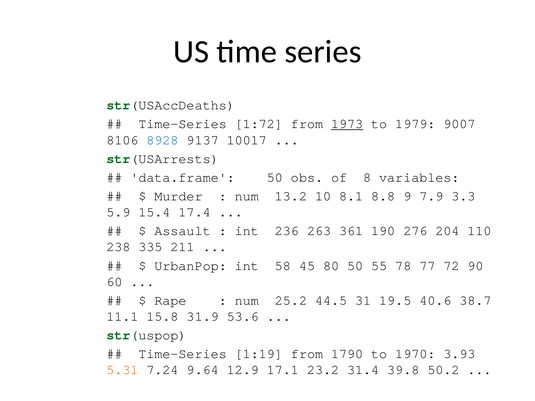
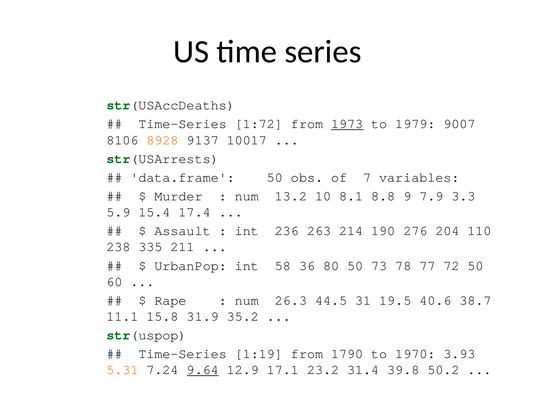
8928 colour: blue -> orange (163, 140)
8: 8 -> 7 (367, 177)
361: 361 -> 214 (351, 231)
45: 45 -> 36 (307, 266)
55: 55 -> 73 (379, 266)
72 90: 90 -> 50 (476, 266)
25.2: 25.2 -> 26.3 (291, 301)
53.6: 53.6 -> 35.2 (243, 317)
9.64 underline: none -> present (203, 370)
